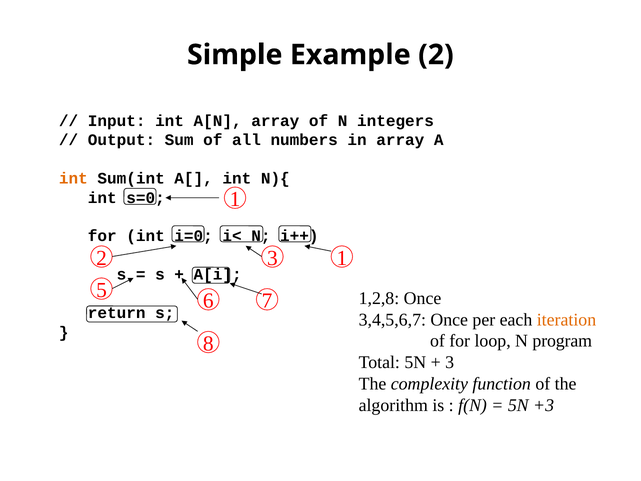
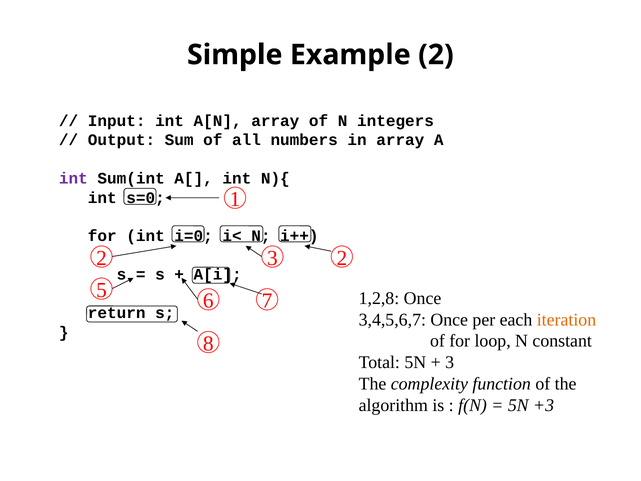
int colour: orange -> purple (73, 178)
3 1: 1 -> 2 (342, 258)
program: program -> constant (562, 341)
